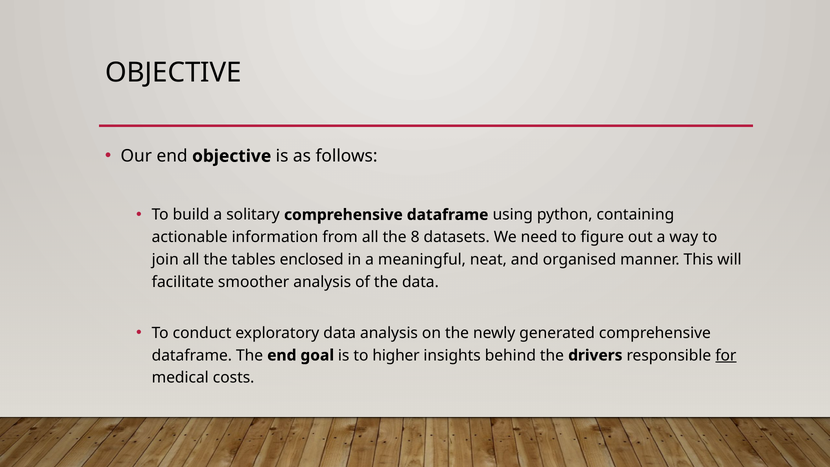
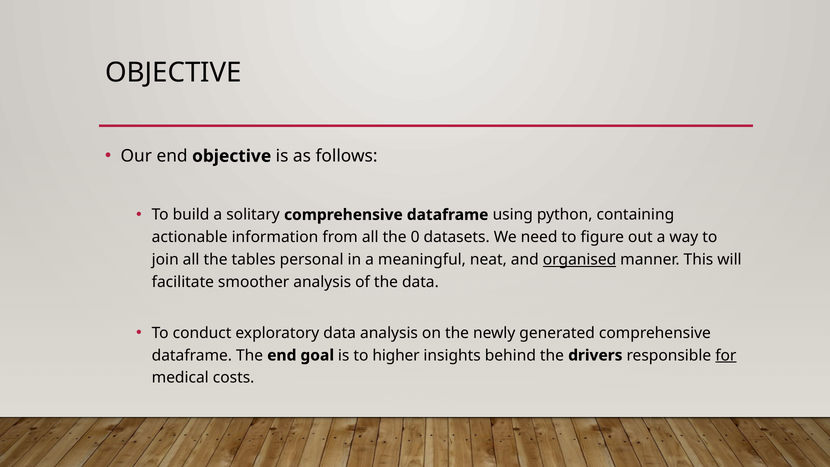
8: 8 -> 0 (415, 237)
enclosed: enclosed -> personal (312, 260)
organised underline: none -> present (580, 260)
